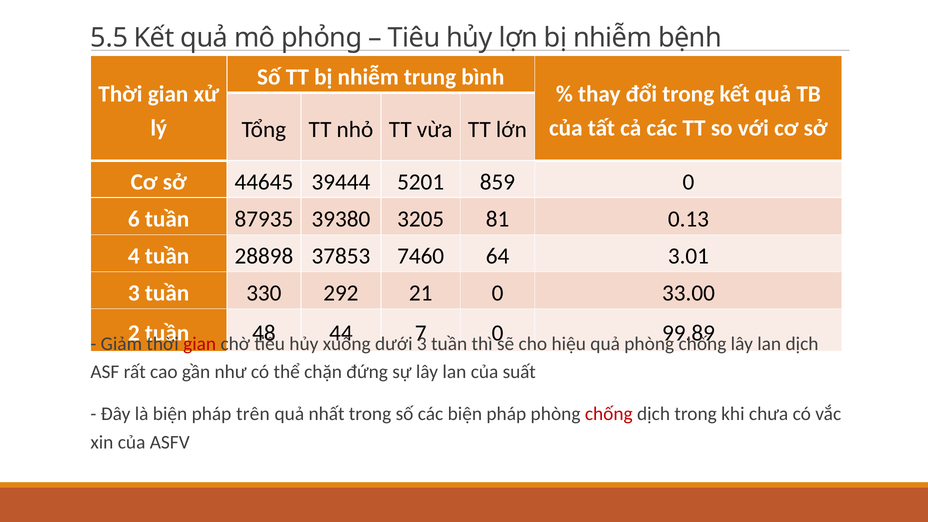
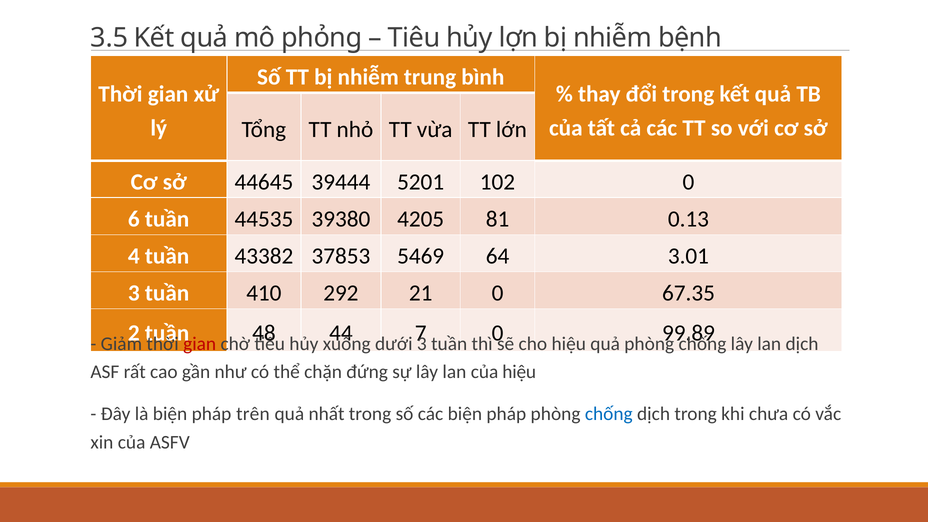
5.5: 5.5 -> 3.5 (109, 38)
859: 859 -> 102 (497, 182)
87935: 87935 -> 44535 (264, 219)
3205: 3205 -> 4205 (421, 219)
28898: 28898 -> 43382 (264, 256)
7460: 7460 -> 5469 (421, 256)
330: 330 -> 410 (264, 293)
33.00: 33.00 -> 67.35 (688, 293)
của suất: suất -> hiệu (519, 372)
chống colour: red -> blue (609, 414)
